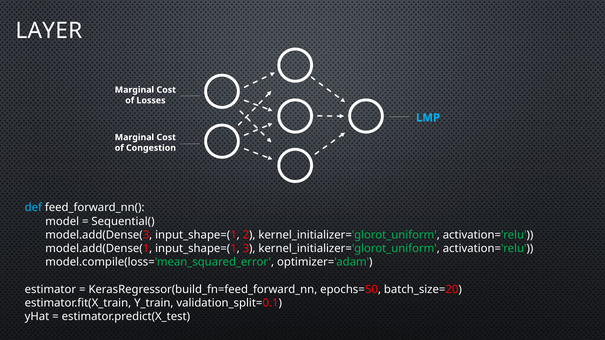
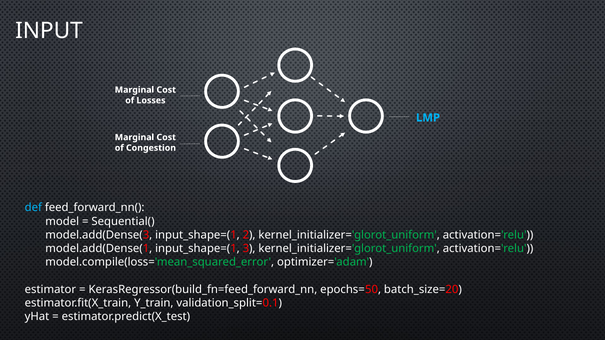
LAYER: LAYER -> INPUT (49, 31)
